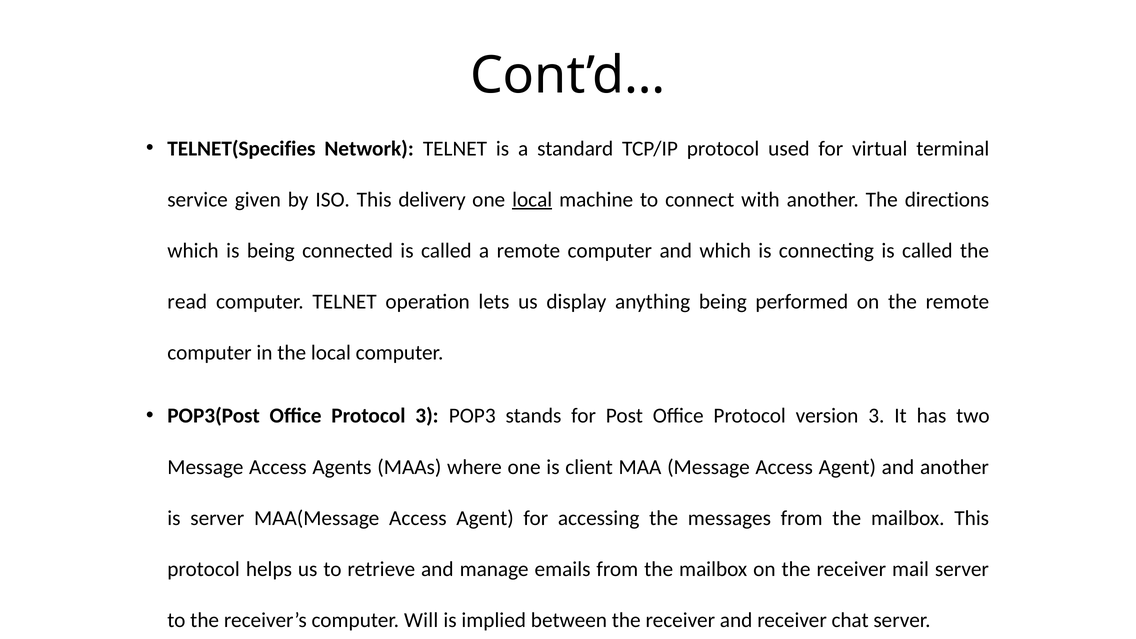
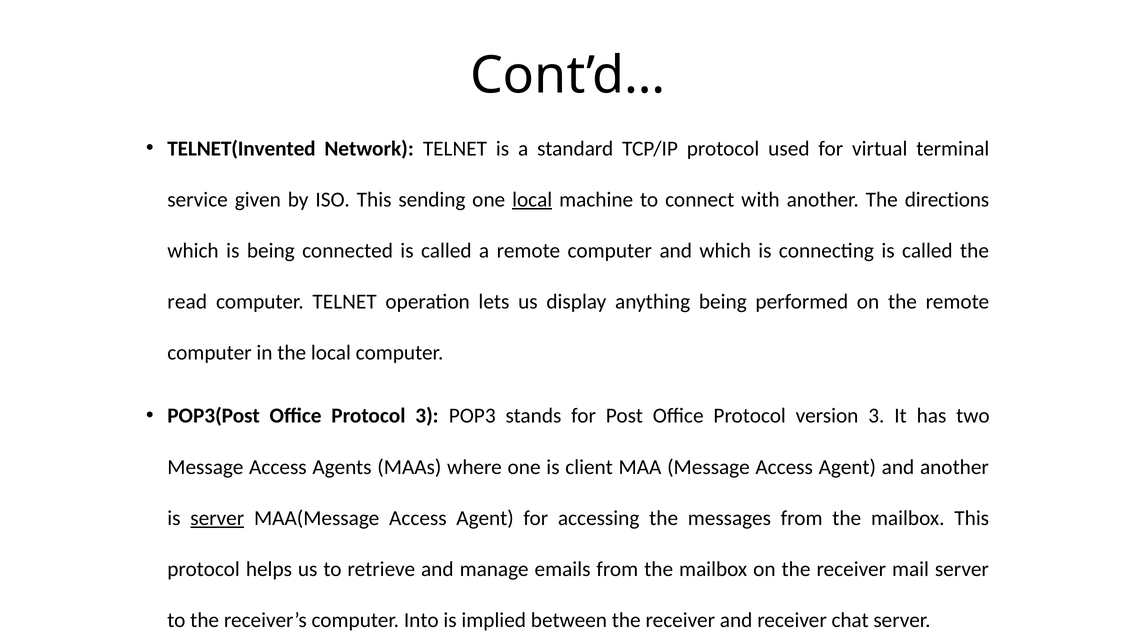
TELNET(Specifies: TELNET(Specifies -> TELNET(Invented (241, 148)
delivery: delivery -> sending (432, 200)
server underline: none -> present (217, 518)
Will: Will -> Into (421, 620)
